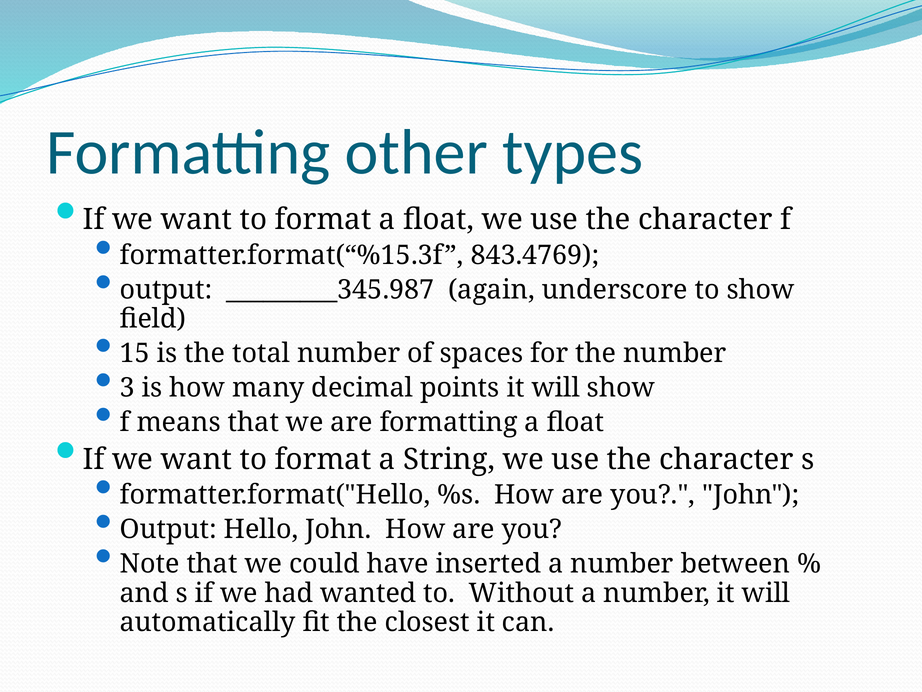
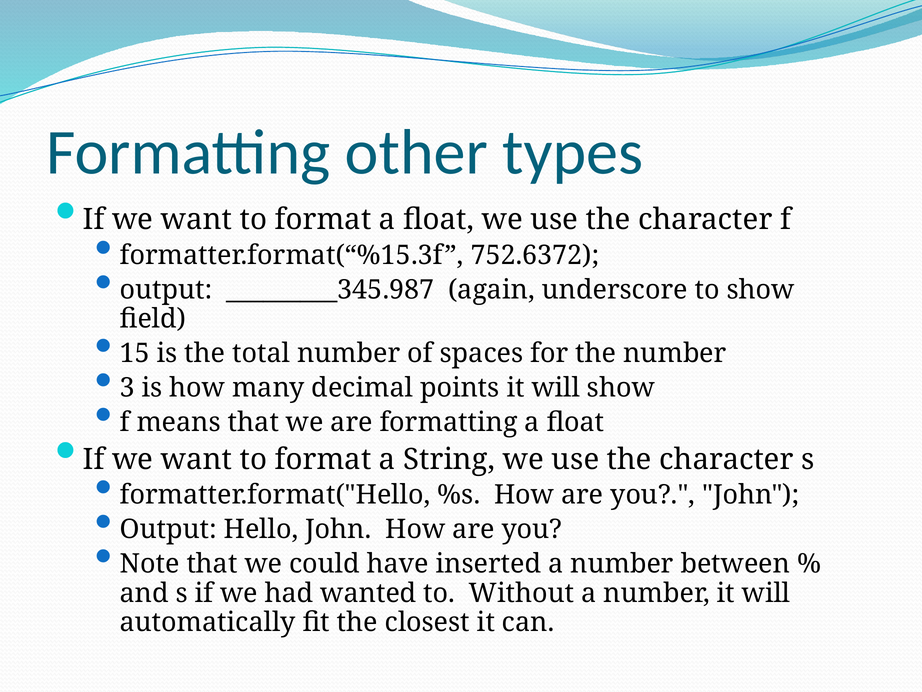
843.4769: 843.4769 -> 752.6372 (535, 255)
